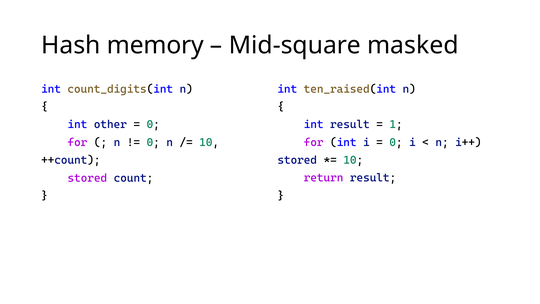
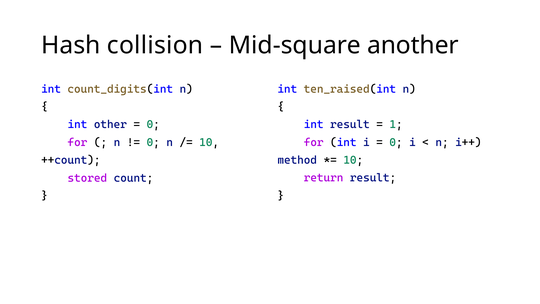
memory: memory -> collision (155, 45)
masked: masked -> another (413, 45)
stored: stored -> method (297, 160)
